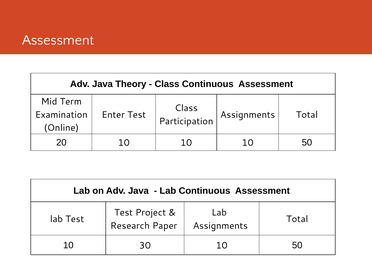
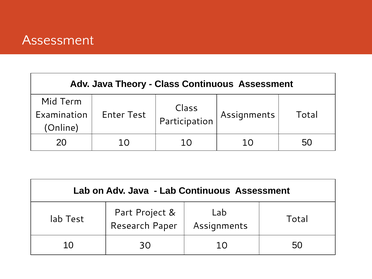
Test: Test -> Part (123, 213)
